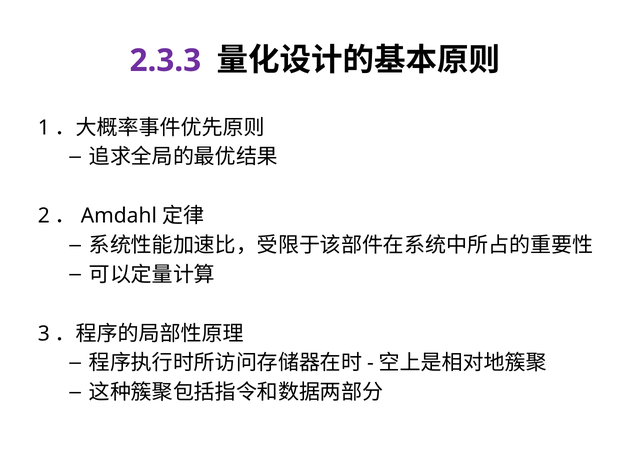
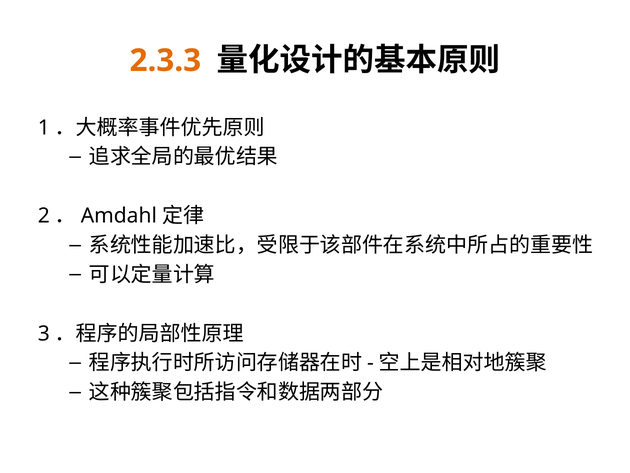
2.3.3 colour: purple -> orange (165, 60)
